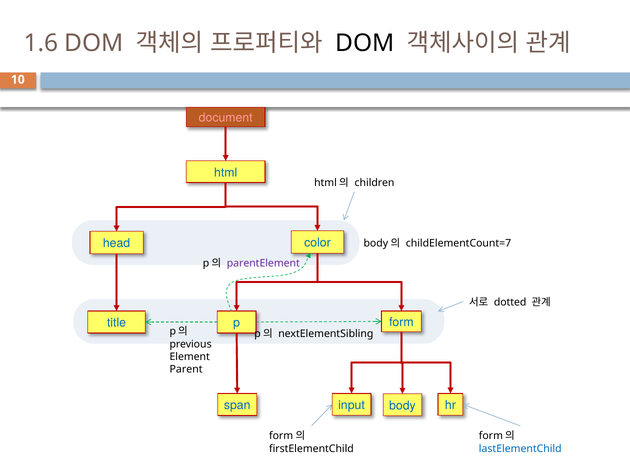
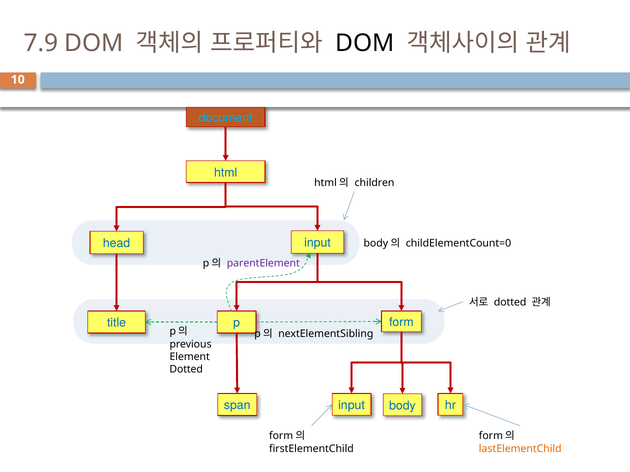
1.6: 1.6 -> 7.9 (41, 43)
document colour: pink -> light blue (226, 118)
head color: color -> input (317, 243)
childElementCount=7: childElementCount=7 -> childElementCount=0 (458, 243)
Parent: Parent -> Dotted (186, 370)
lastElementChild colour: blue -> orange (520, 449)
